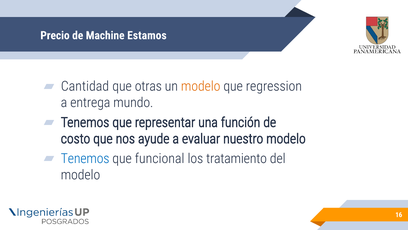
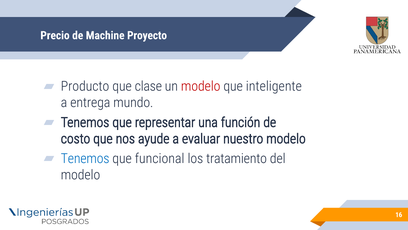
Estamos: Estamos -> Proyecto (147, 35)
Cantidad: Cantidad -> Producto (85, 86)
otras: otras -> clase (148, 86)
modelo colour: orange -> red (201, 86)
regression: regression -> inteligente (274, 86)
